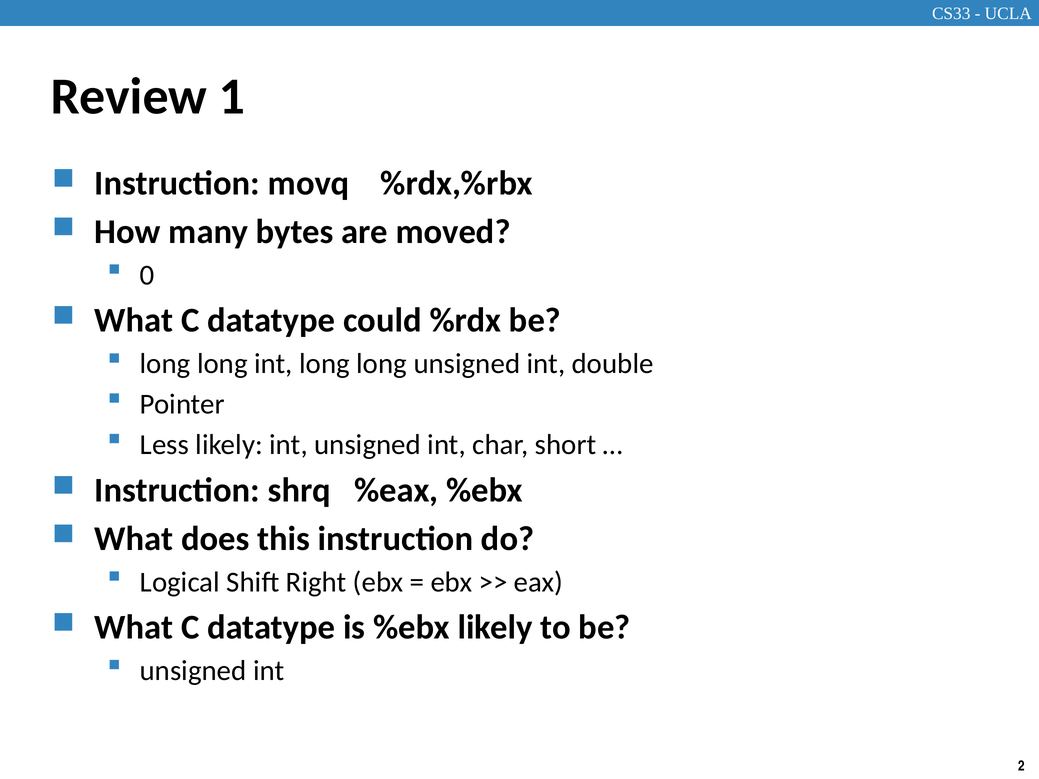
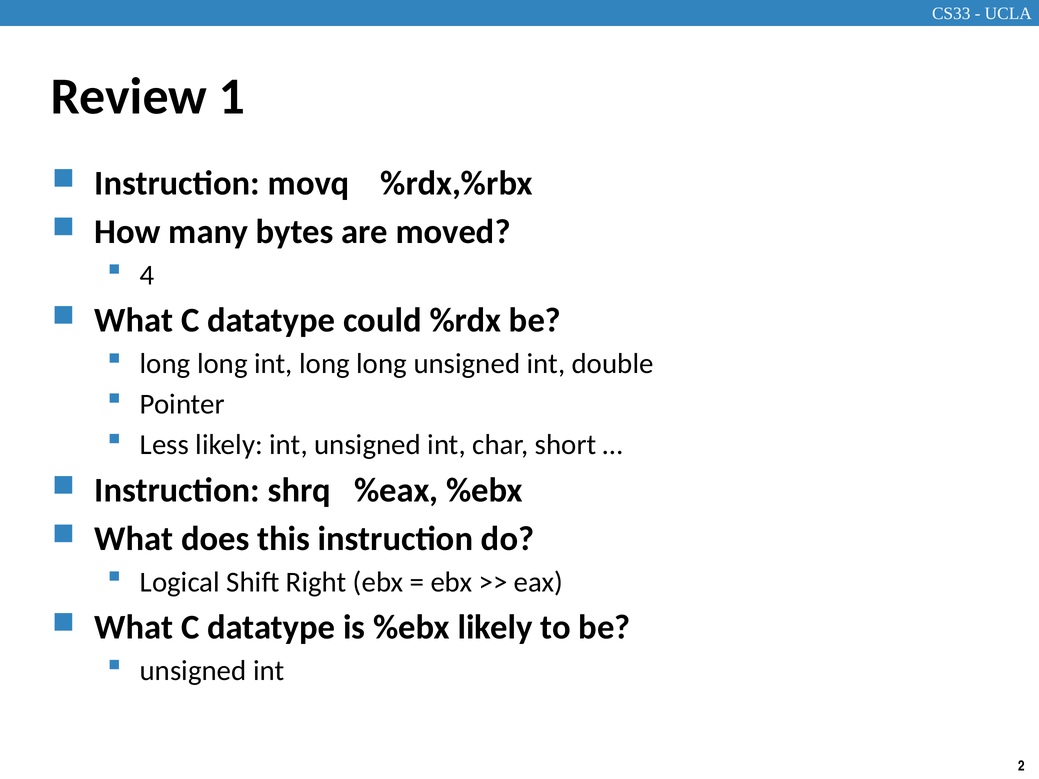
0: 0 -> 4 (147, 275)
